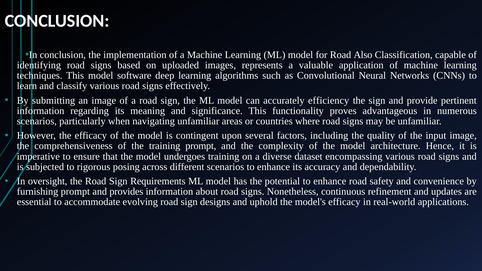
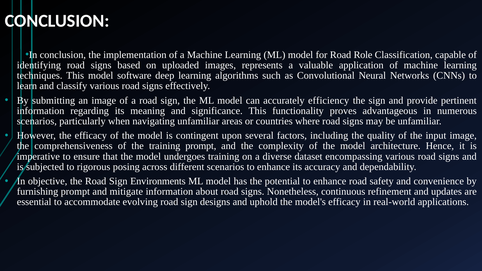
Also: Also -> Role (363, 55)
oversight: oversight -> objective (48, 181)
Requirements: Requirements -> Environments (158, 181)
provides: provides -> mitigate (126, 192)
